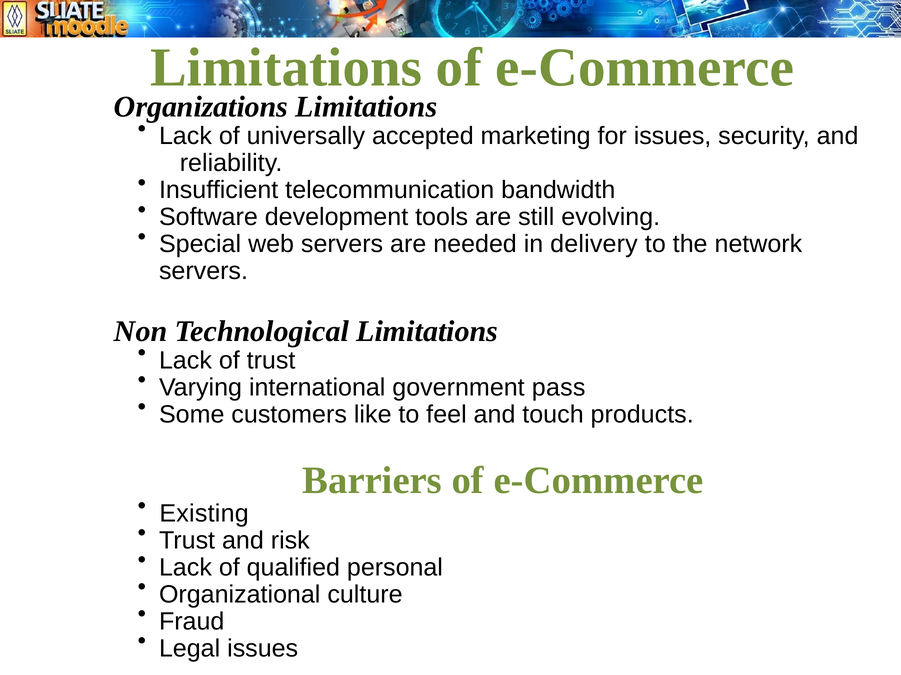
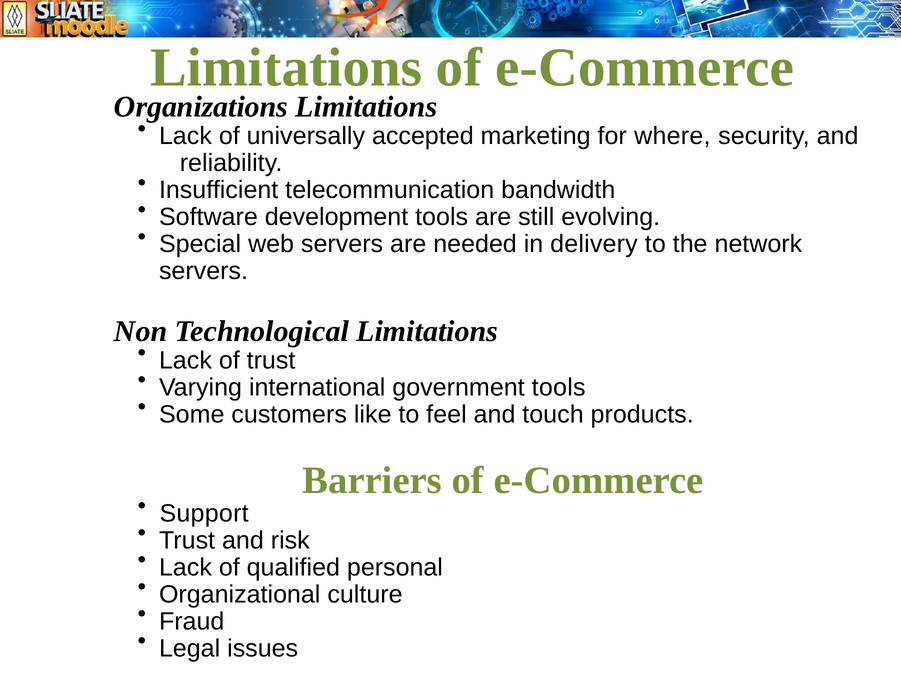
for issues: issues -> where (672, 136)
government pass: pass -> tools (559, 388)
Existing: Existing -> Support (204, 514)
